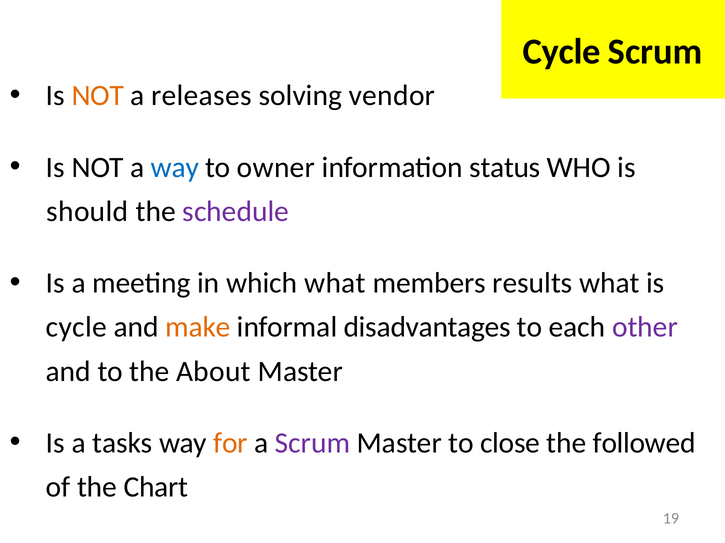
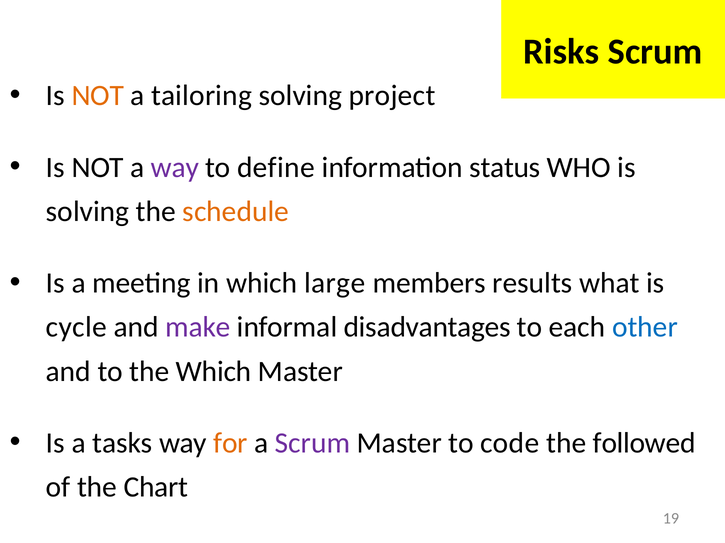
Cycle: Cycle -> Risks (561, 52)
releases: releases -> tailoring (202, 96)
vendor: vendor -> project (392, 96)
way colour: blue -> purple (175, 168)
owner: owner -> define (276, 168)
should: should -> solving (88, 212)
schedule colour: purple -> orange (236, 212)
which what: what -> large (335, 283)
make colour: orange -> purple (198, 328)
other colour: purple -> blue (645, 328)
the About: About -> Which (214, 372)
close: close -> code (510, 444)
